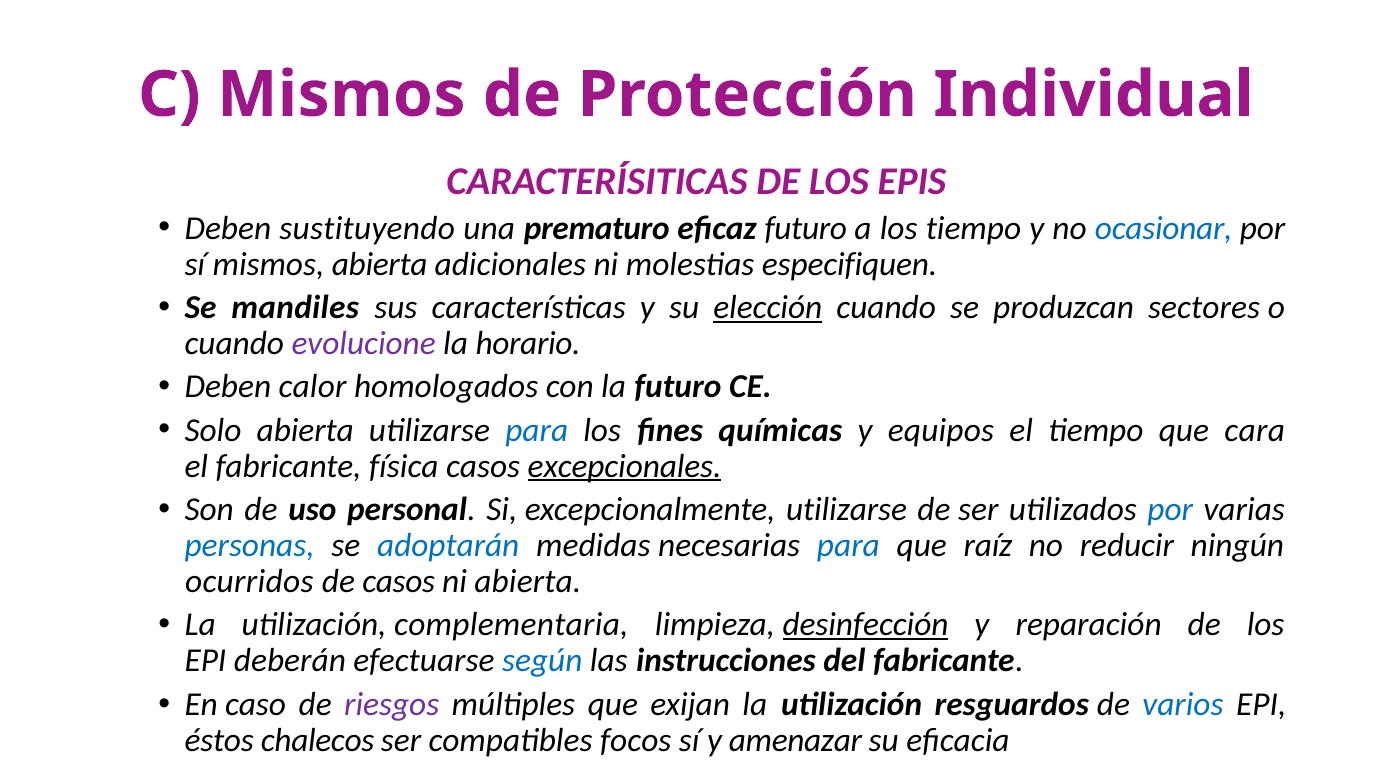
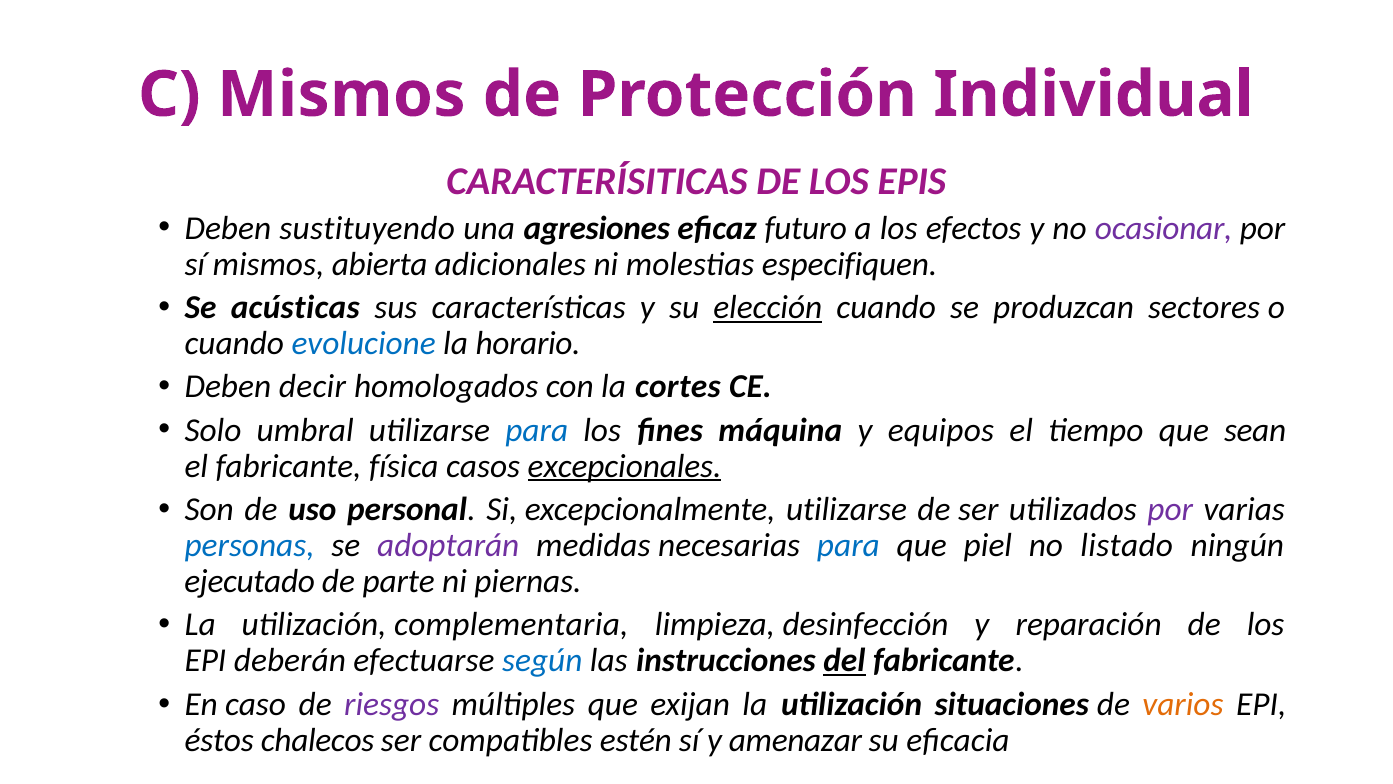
prematuro: prematuro -> agresiones (597, 228)
los tiempo: tiempo -> efectos (974, 228)
ocasionar colour: blue -> purple (1164, 228)
mandiles: mandiles -> acústicas (295, 307)
evolucione colour: purple -> blue (364, 343)
calor: calor -> decir (312, 387)
la futuro: futuro -> cortes (678, 387)
Solo abierta: abierta -> umbral (305, 430)
químicas: químicas -> máquina (780, 430)
cara: cara -> sean (1255, 430)
por colour: blue -> purple (1170, 509)
adoptarán colour: blue -> purple (448, 545)
raíz: raíz -> piel (988, 545)
reducir: reducir -> listado (1127, 545)
ocurridos: ocurridos -> ejecutado (250, 581)
de casos: casos -> parte (399, 581)
ni abierta: abierta -> piernas (528, 581)
desinfección underline: present -> none (866, 624)
del underline: none -> present (844, 660)
resguardos: resguardos -> situaciones (1012, 704)
varios colour: blue -> orange (1183, 704)
focos: focos -> estén (636, 740)
